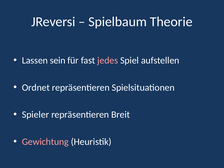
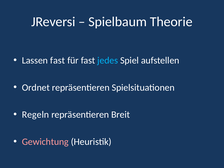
Lassen sein: sein -> fast (58, 60)
jedes colour: pink -> light blue (108, 60)
Spieler: Spieler -> Regeln (35, 115)
